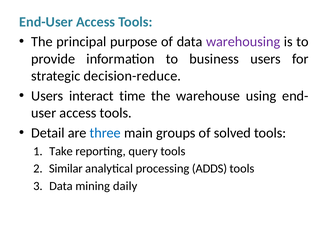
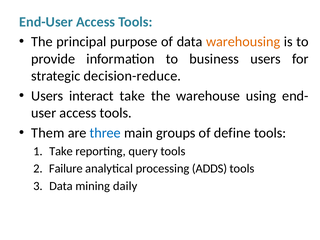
warehousing colour: purple -> orange (243, 42)
interact time: time -> take (132, 96)
Detail: Detail -> Them (48, 133)
solved: solved -> define (232, 133)
Similar: Similar -> Failure (66, 169)
